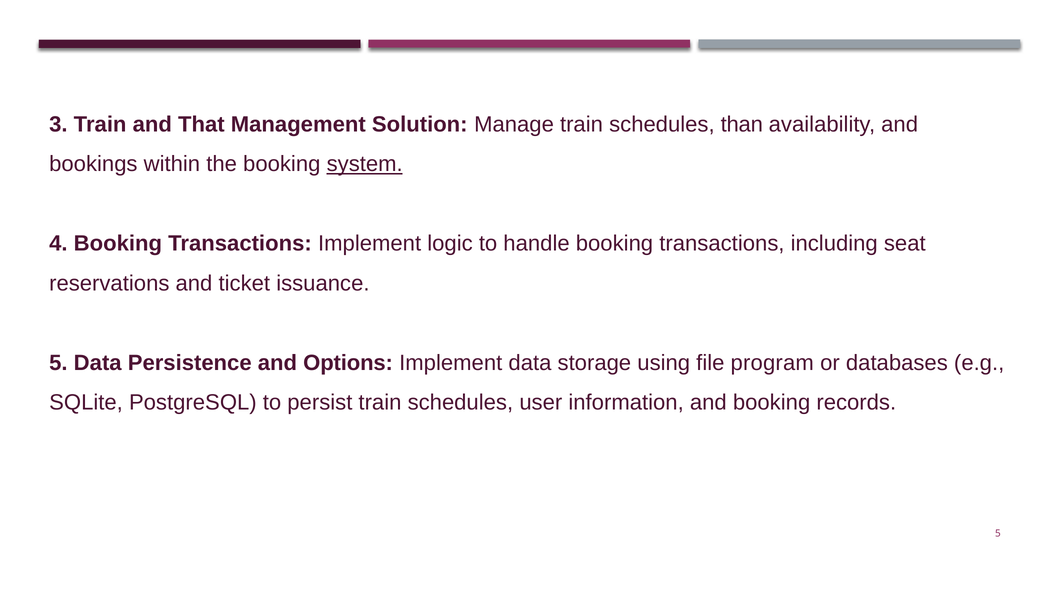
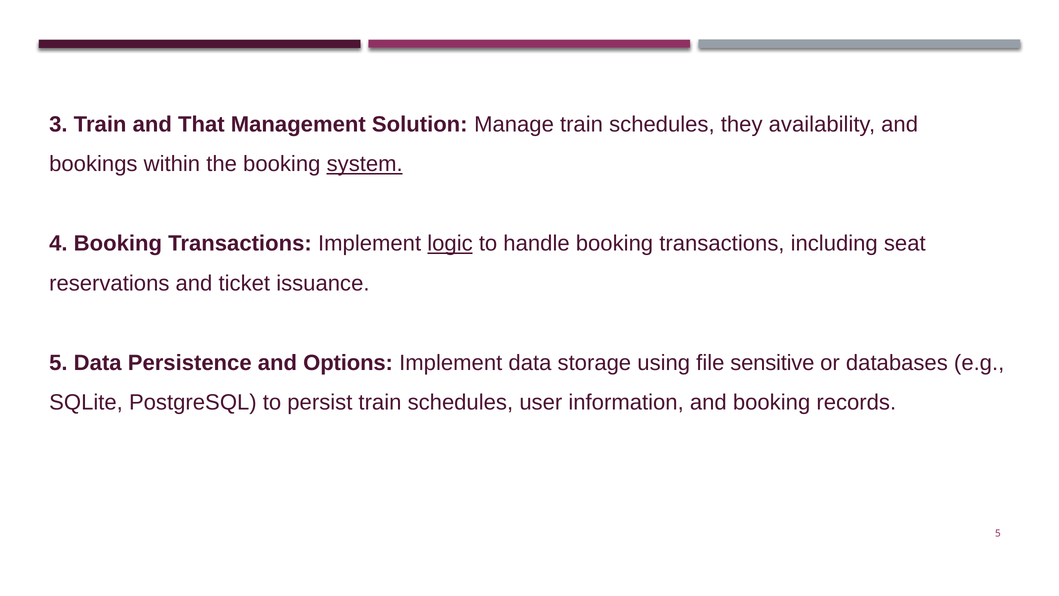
than: than -> they (742, 124)
logic underline: none -> present (450, 243)
program: program -> sensitive (772, 363)
